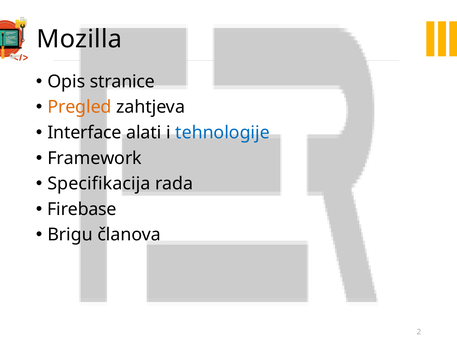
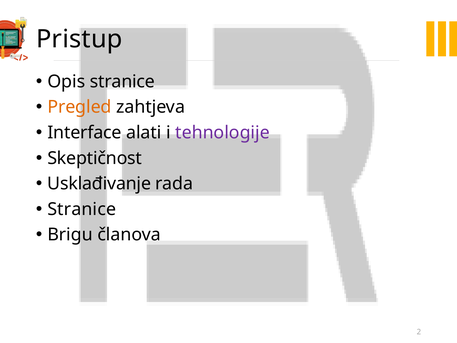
Mozilla: Mozilla -> Pristup (79, 39)
tehnologije colour: blue -> purple (223, 133)
Framework: Framework -> Skeptičnost (95, 158)
Specifikacija: Specifikacija -> Usklađivanje (99, 184)
Firebase: Firebase -> Stranice (82, 209)
